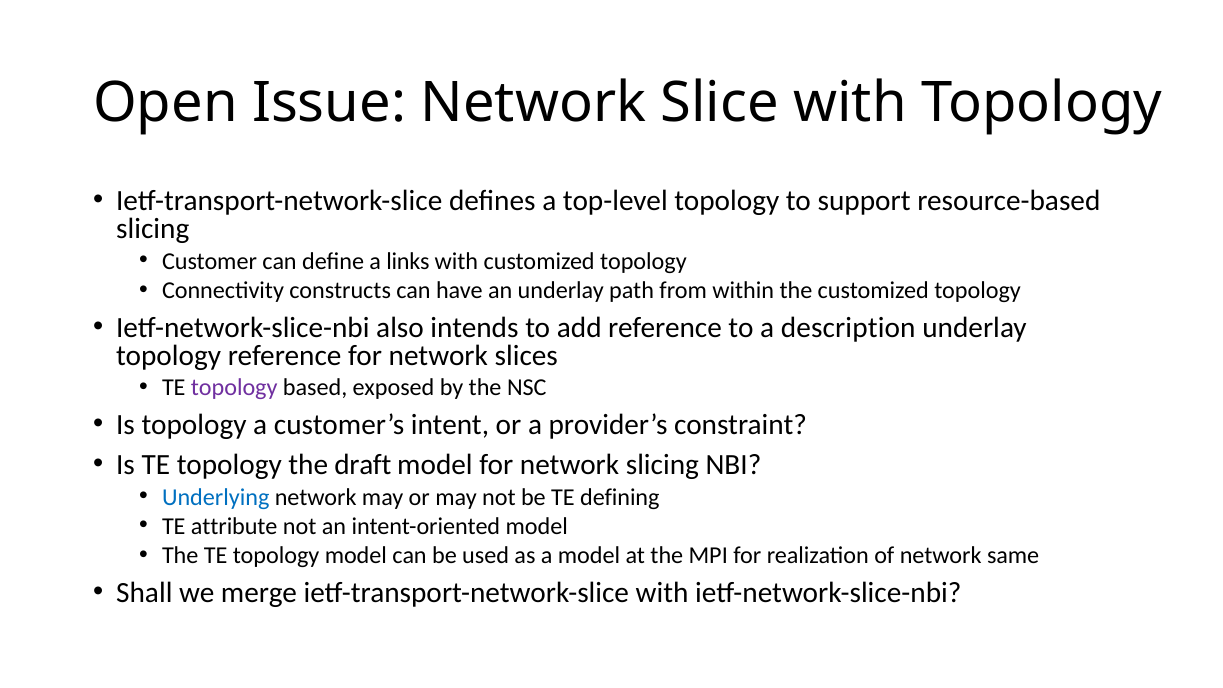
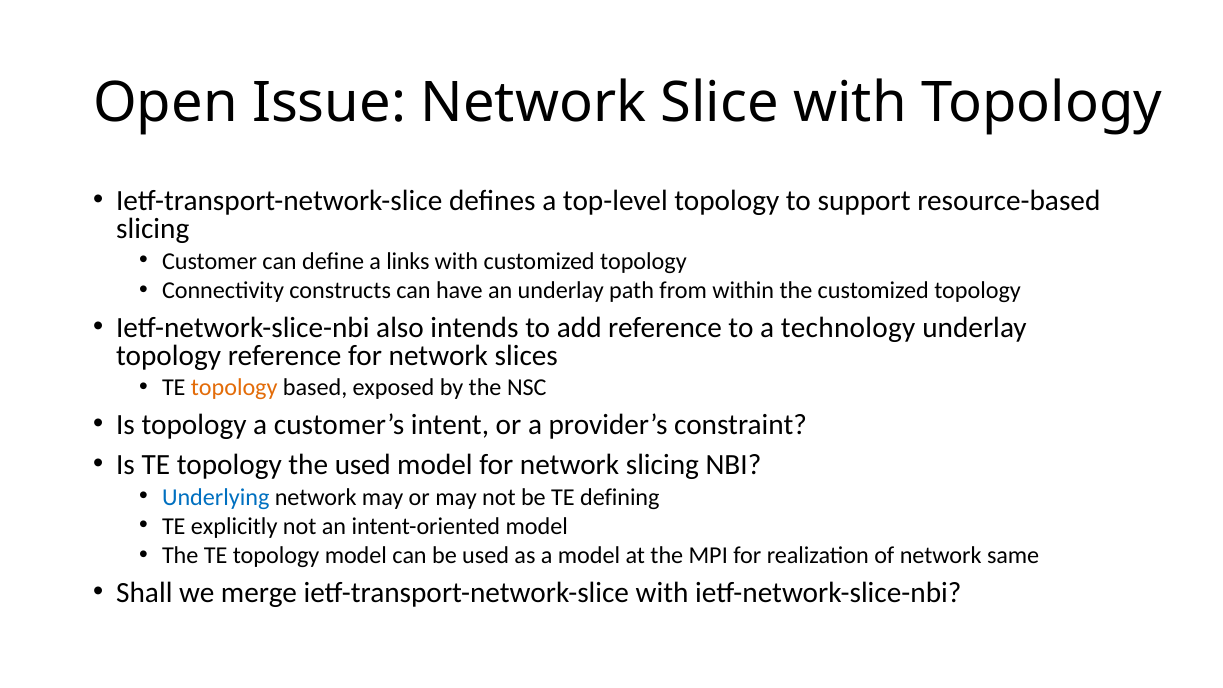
description: description -> technology (848, 328)
topology colour: purple -> orange (234, 388)
the draft: draft -> used (363, 465)
attribute: attribute -> explicitly (234, 526)
